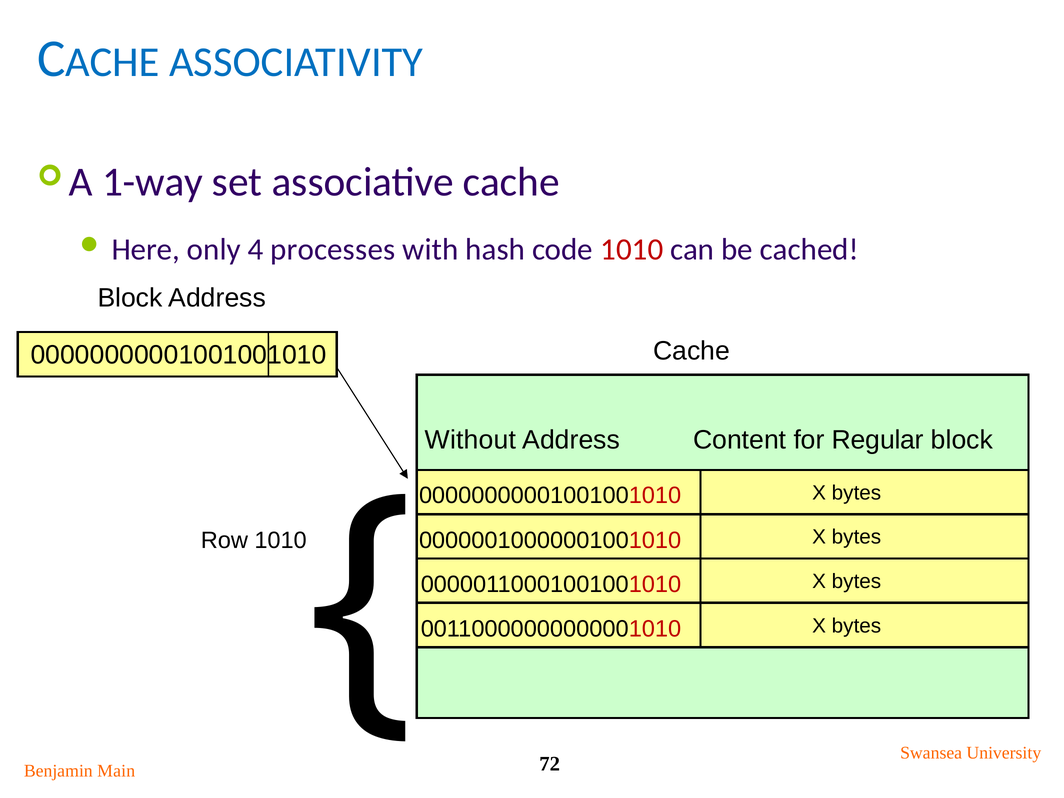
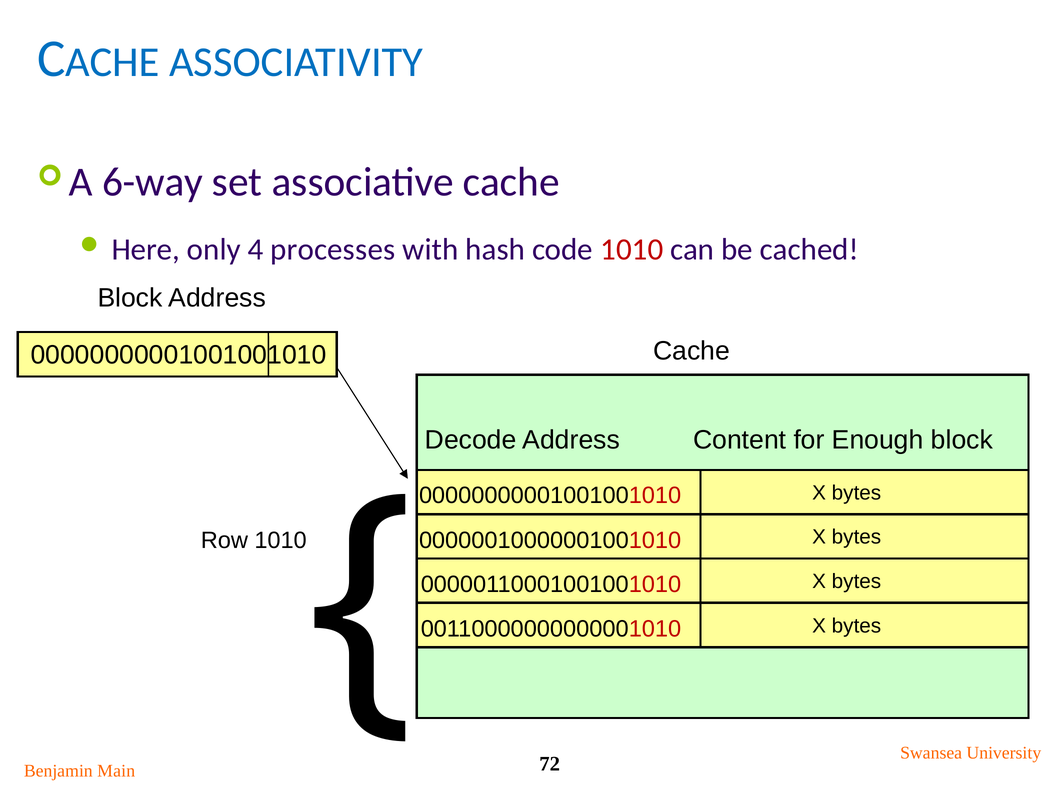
1-way: 1-way -> 6-way (153, 182)
Without: Without -> Decode (471, 440)
Regular: Regular -> Enough (878, 440)
